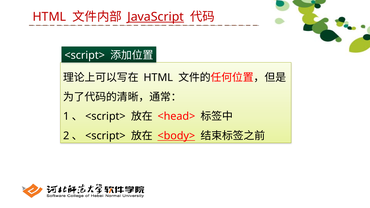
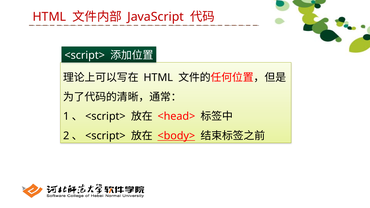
JavaScript underline: present -> none (156, 17)
